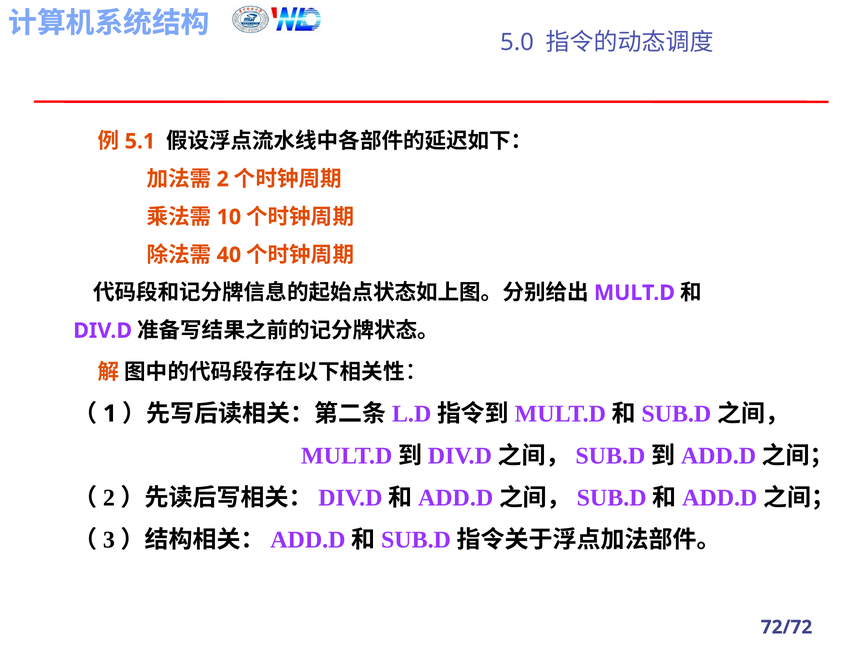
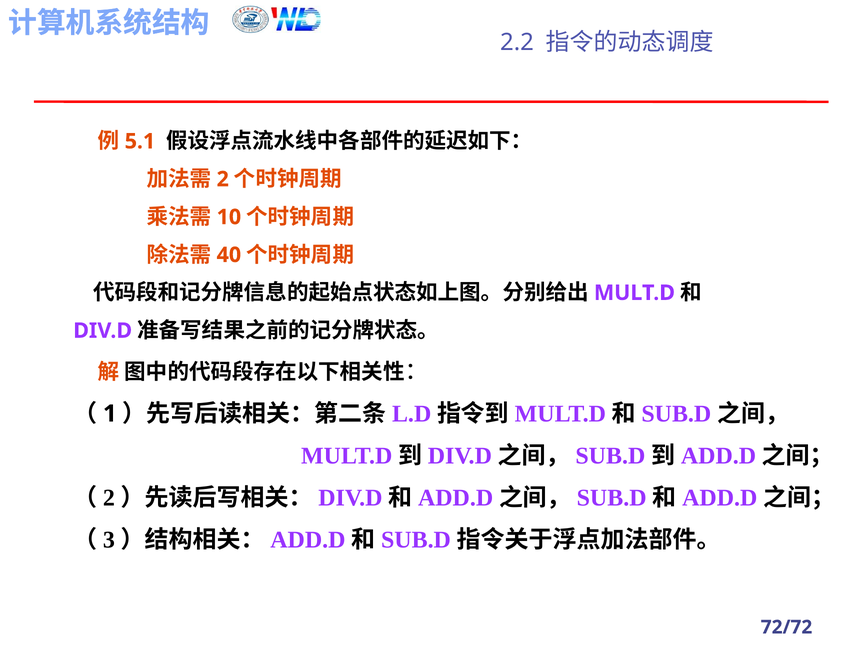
5.0: 5.0 -> 2.2 (517, 42)
